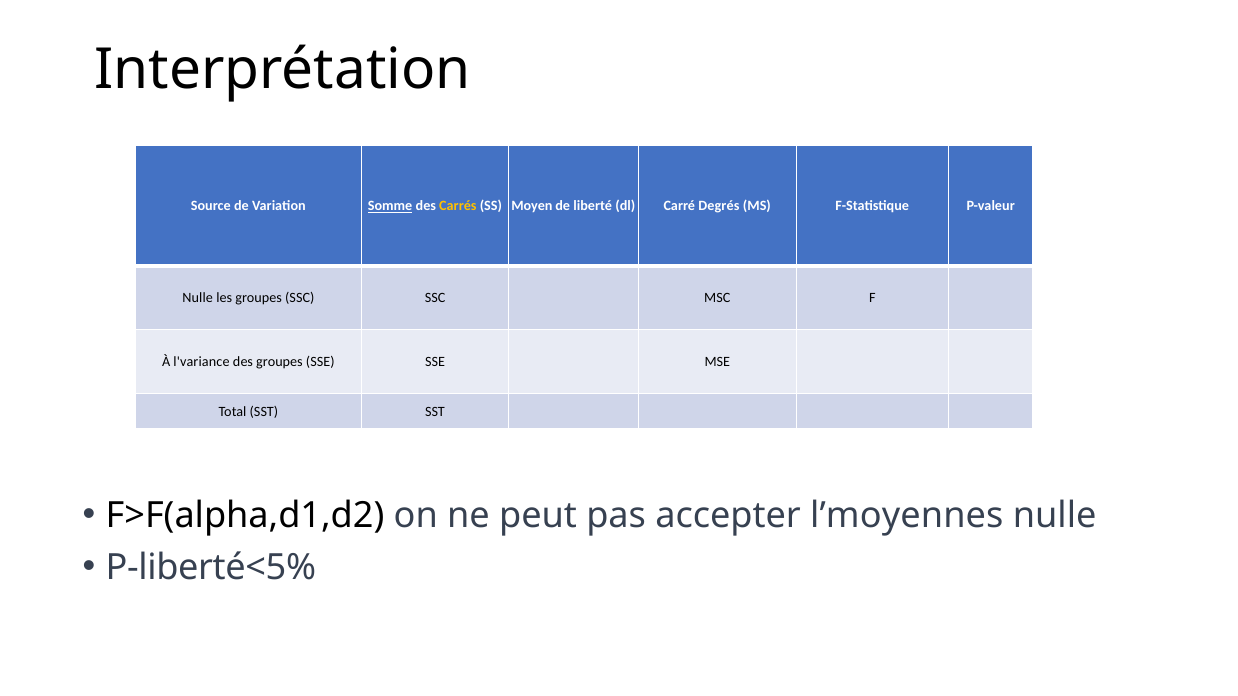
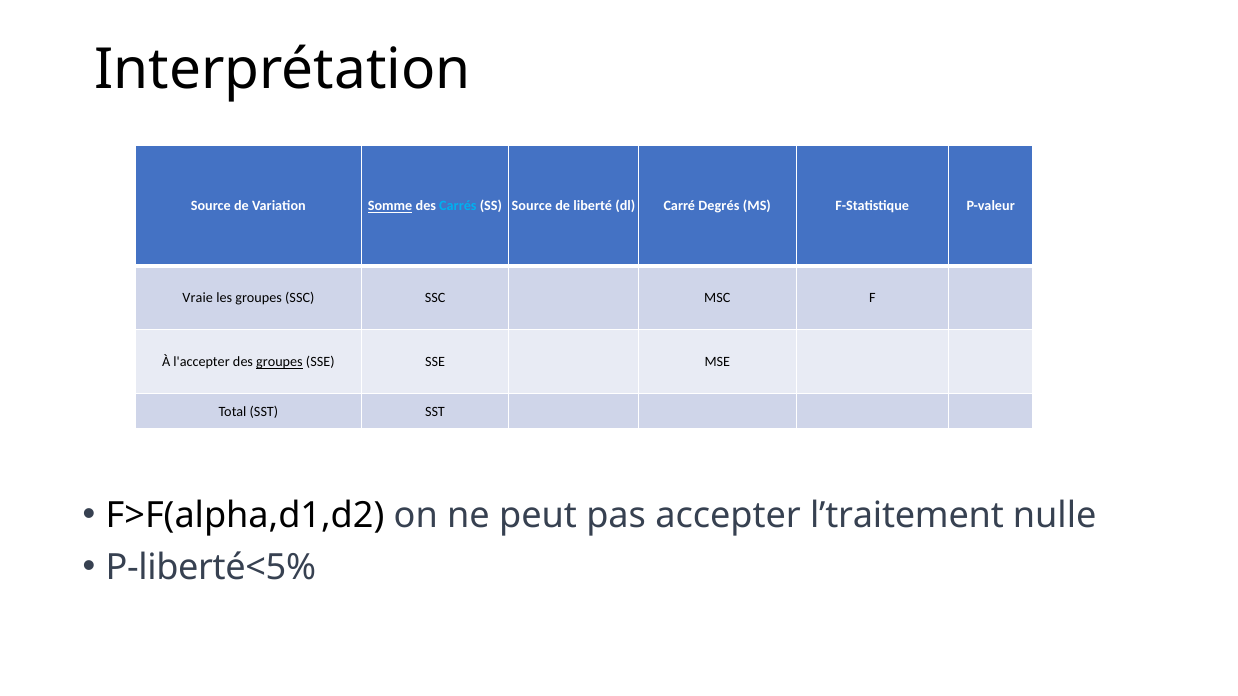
Carrés colour: yellow -> light blue (458, 206)
SS Moyen: Moyen -> Source (532, 206)
Nulle: Nulle -> Vraie (198, 298)
l'variance: l'variance -> l'accepter (202, 362)
groupes underline: none -> present (279, 362)
l’moyennes: l’moyennes -> l’traitement (907, 516)
